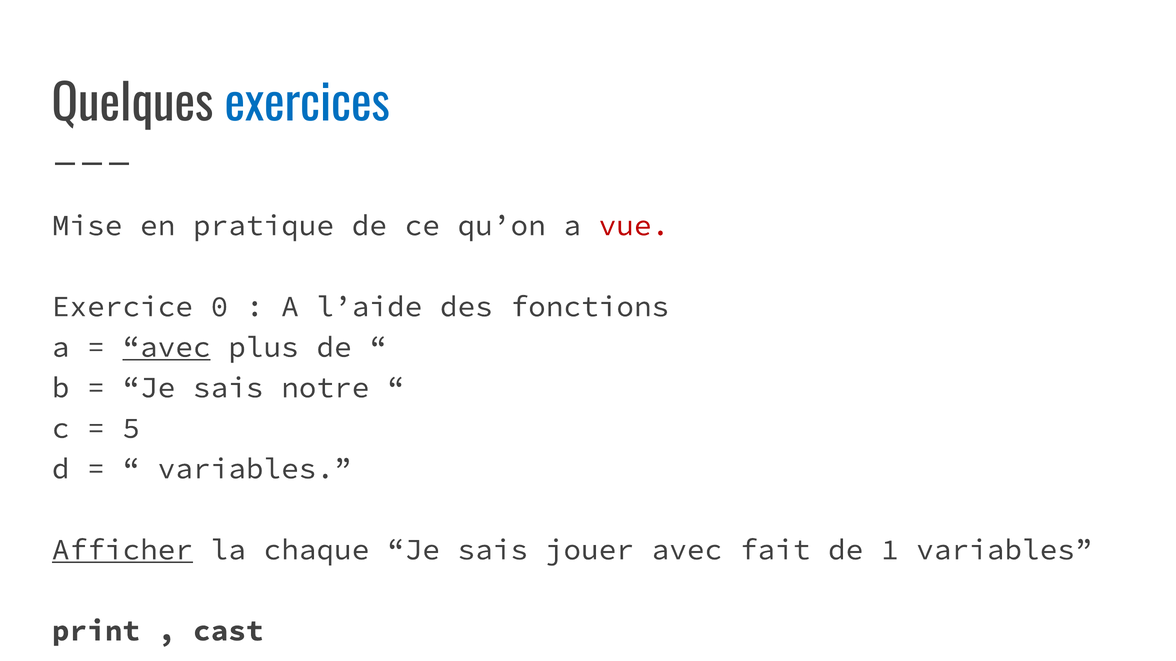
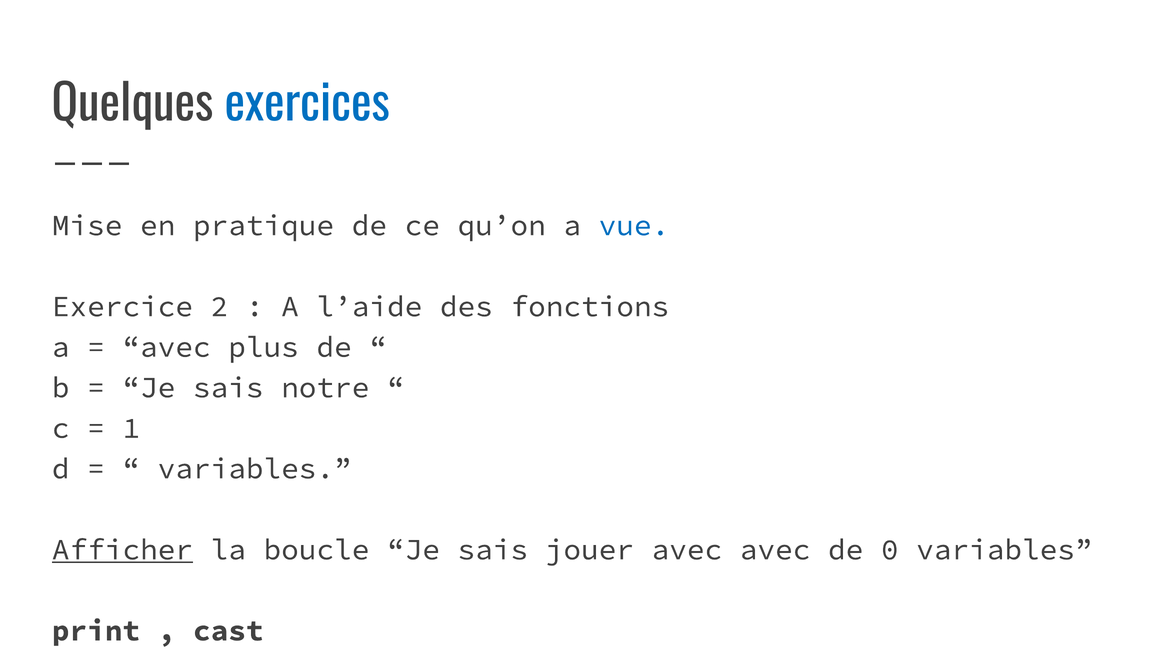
vue colour: red -> blue (634, 226)
0: 0 -> 2 (219, 307)
avec underline: present -> none (167, 347)
5: 5 -> 1 (131, 428)
chaque: chaque -> boucle (316, 550)
avec fait: fait -> avec (775, 550)
1: 1 -> 0 (890, 550)
